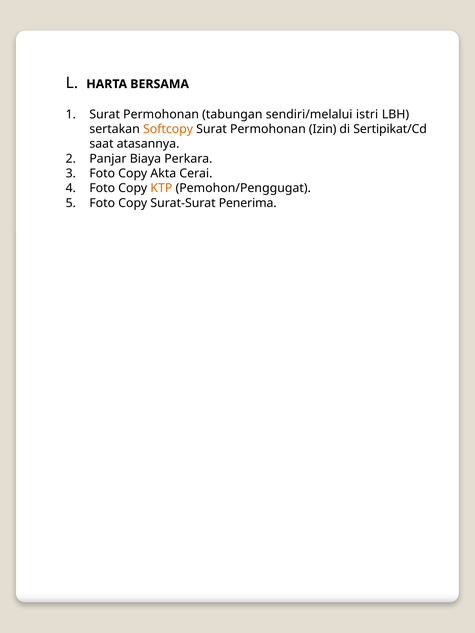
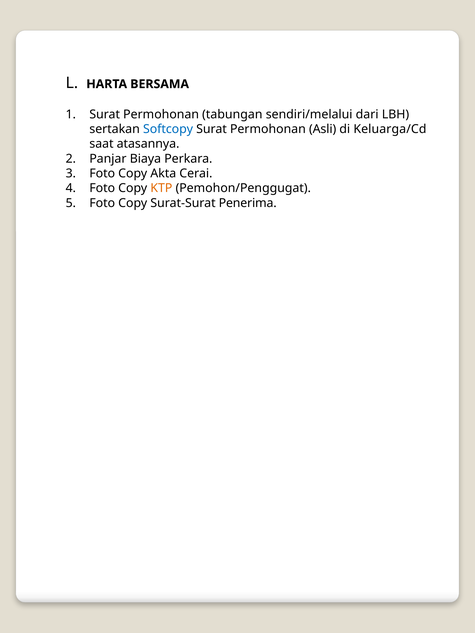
istri: istri -> dari (367, 114)
Softcopy colour: orange -> blue (168, 129)
Izin: Izin -> Asli (323, 129)
Sertipikat/Cd: Sertipikat/Cd -> Keluarga/Cd (390, 129)
